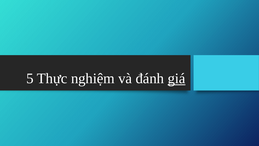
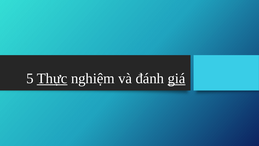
Thực underline: none -> present (52, 78)
